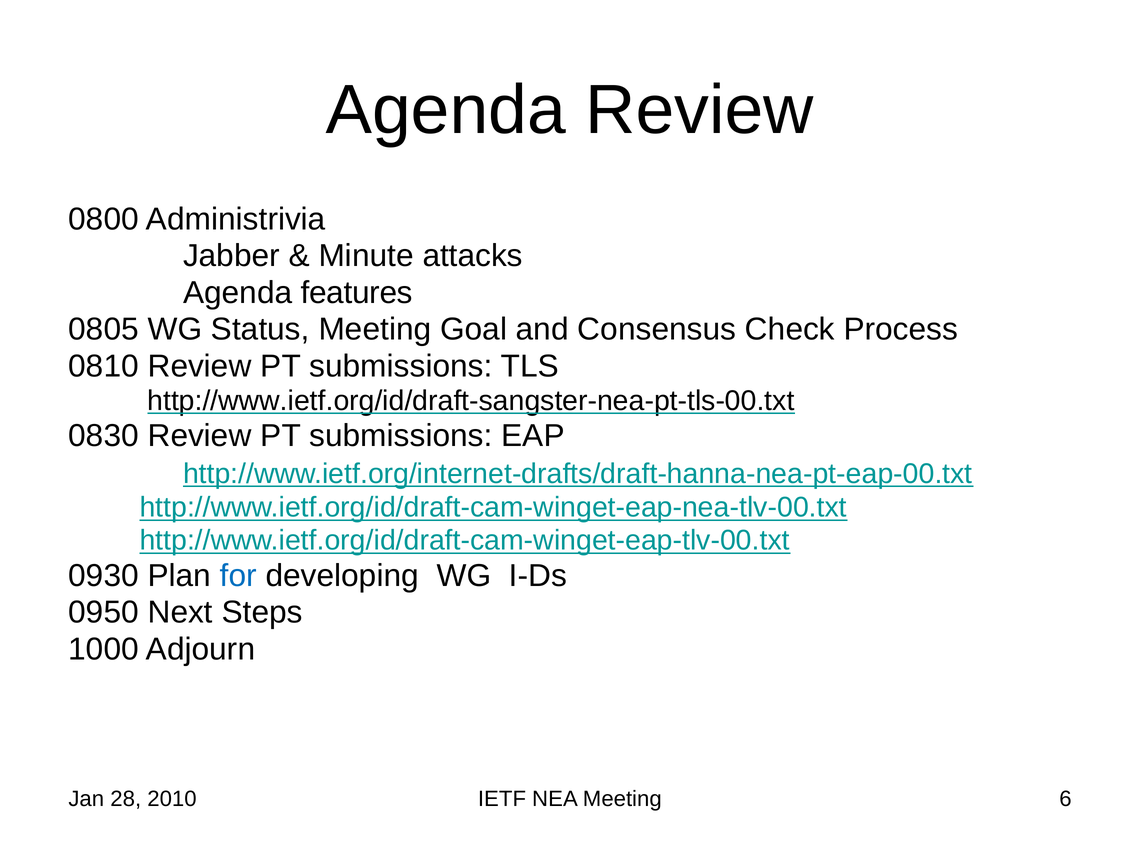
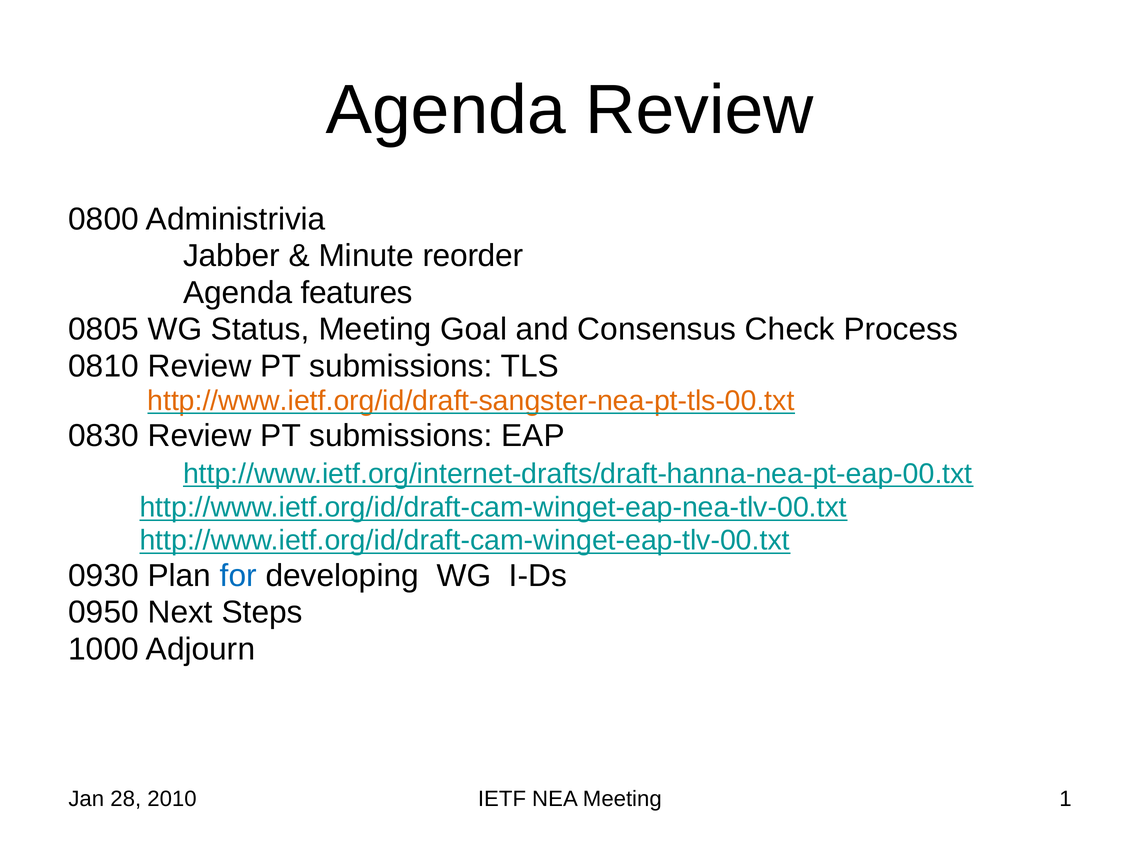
attacks: attacks -> reorder (473, 256)
http://www.ietf.org/id/draft-sangster-nea-pt-tls-00.txt colour: black -> orange (471, 401)
6: 6 -> 1 (1065, 799)
